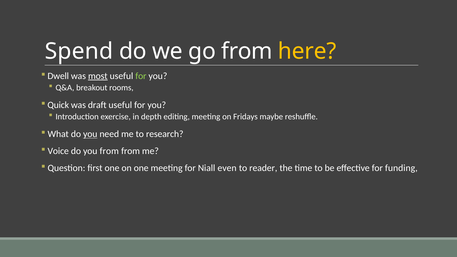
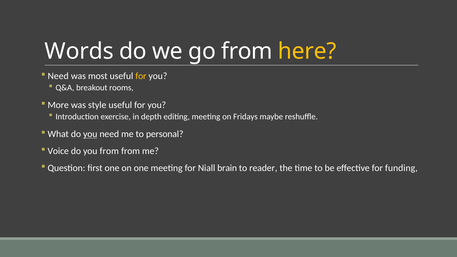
Spend: Spend -> Words (79, 51)
Dwell: Dwell -> Need (58, 76)
most underline: present -> none (98, 76)
for colour: light green -> yellow (141, 76)
Quick: Quick -> More (58, 105)
draft: draft -> style (97, 105)
research: research -> personal (165, 134)
even: even -> brain (227, 168)
